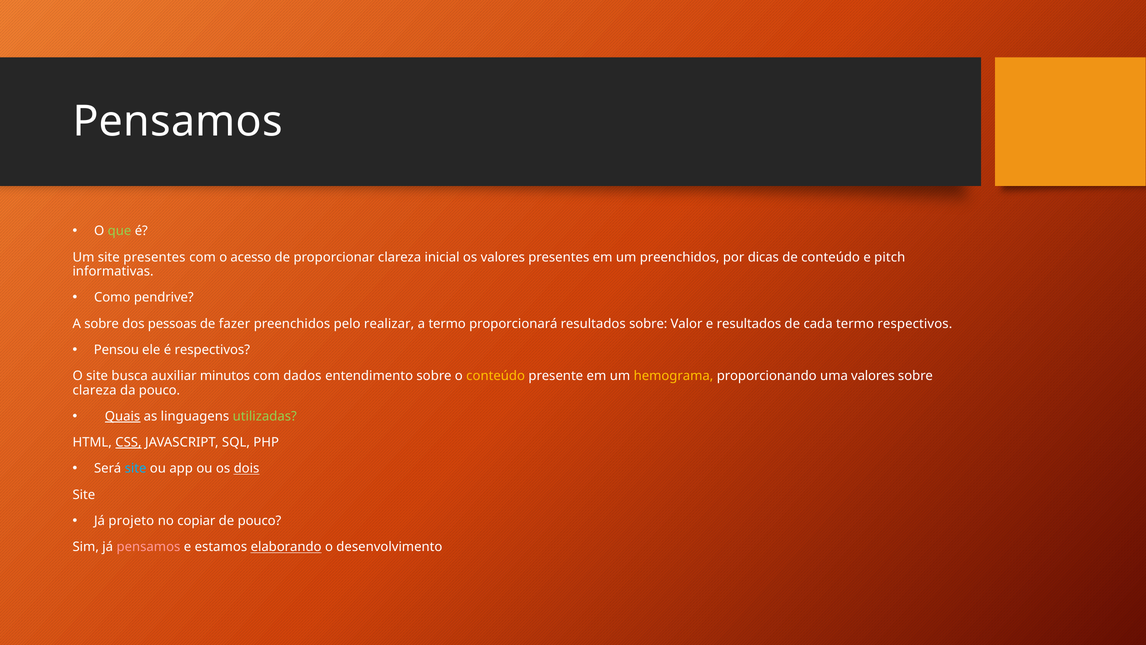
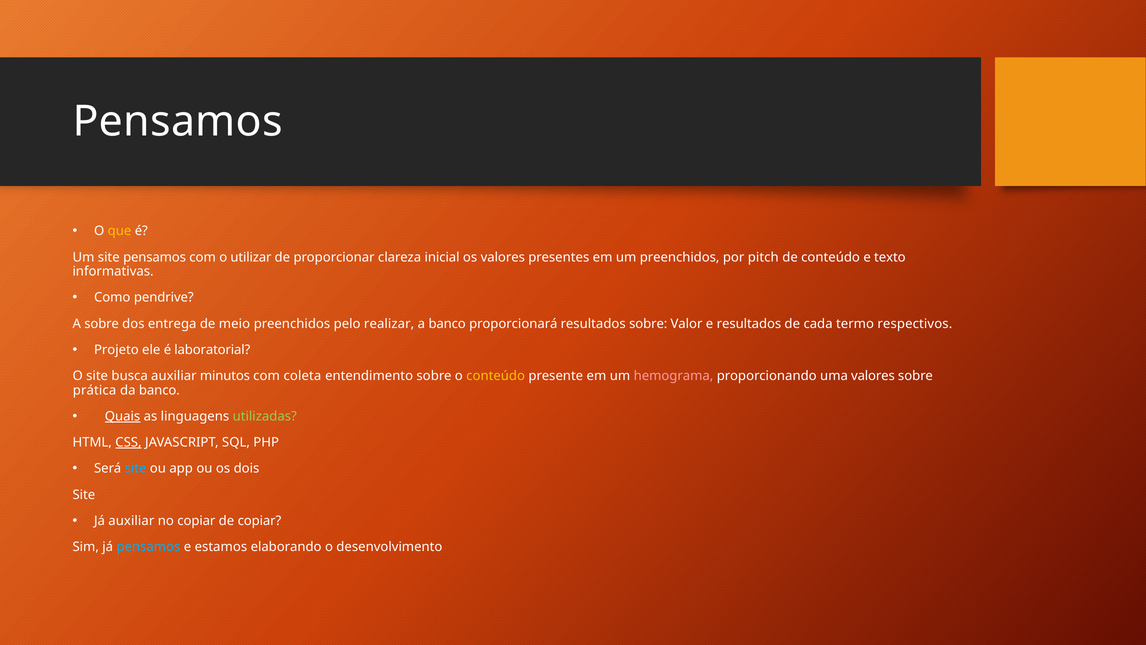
que colour: light green -> yellow (119, 231)
site presentes: presentes -> pensamos (155, 257)
acesso: acesso -> utilizar (251, 257)
dicas: dicas -> pitch (763, 257)
pitch: pitch -> texto (890, 257)
pessoas: pessoas -> entrega (172, 324)
fazer: fazer -> meio (234, 324)
a termo: termo -> banco (447, 324)
Pensou: Pensou -> Projeto (116, 350)
é respectivos: respectivos -> laboratorial (212, 350)
dados: dados -> coleta (302, 376)
hemograma colour: yellow -> pink (674, 376)
clareza: clareza -> prática (95, 390)
da pouco: pouco -> banco (159, 390)
dois underline: present -> none (247, 468)
Já projeto: projeto -> auxiliar (131, 521)
de pouco: pouco -> copiar (259, 521)
pensamos colour: pink -> light blue (148, 547)
elaborando underline: present -> none (286, 547)
